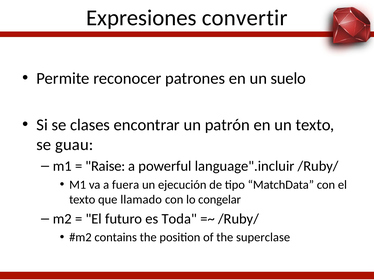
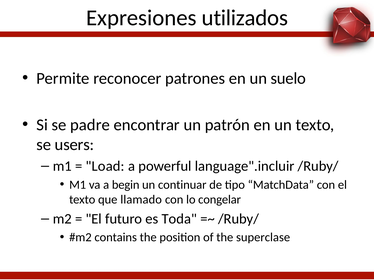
convertir: convertir -> utilizados (245, 18)
clases: clases -> padre (90, 125)
guau: guau -> users (74, 145)
Raise: Raise -> Load (105, 166)
fuera: fuera -> begin (126, 185)
ejecución: ejecución -> continuar (182, 185)
